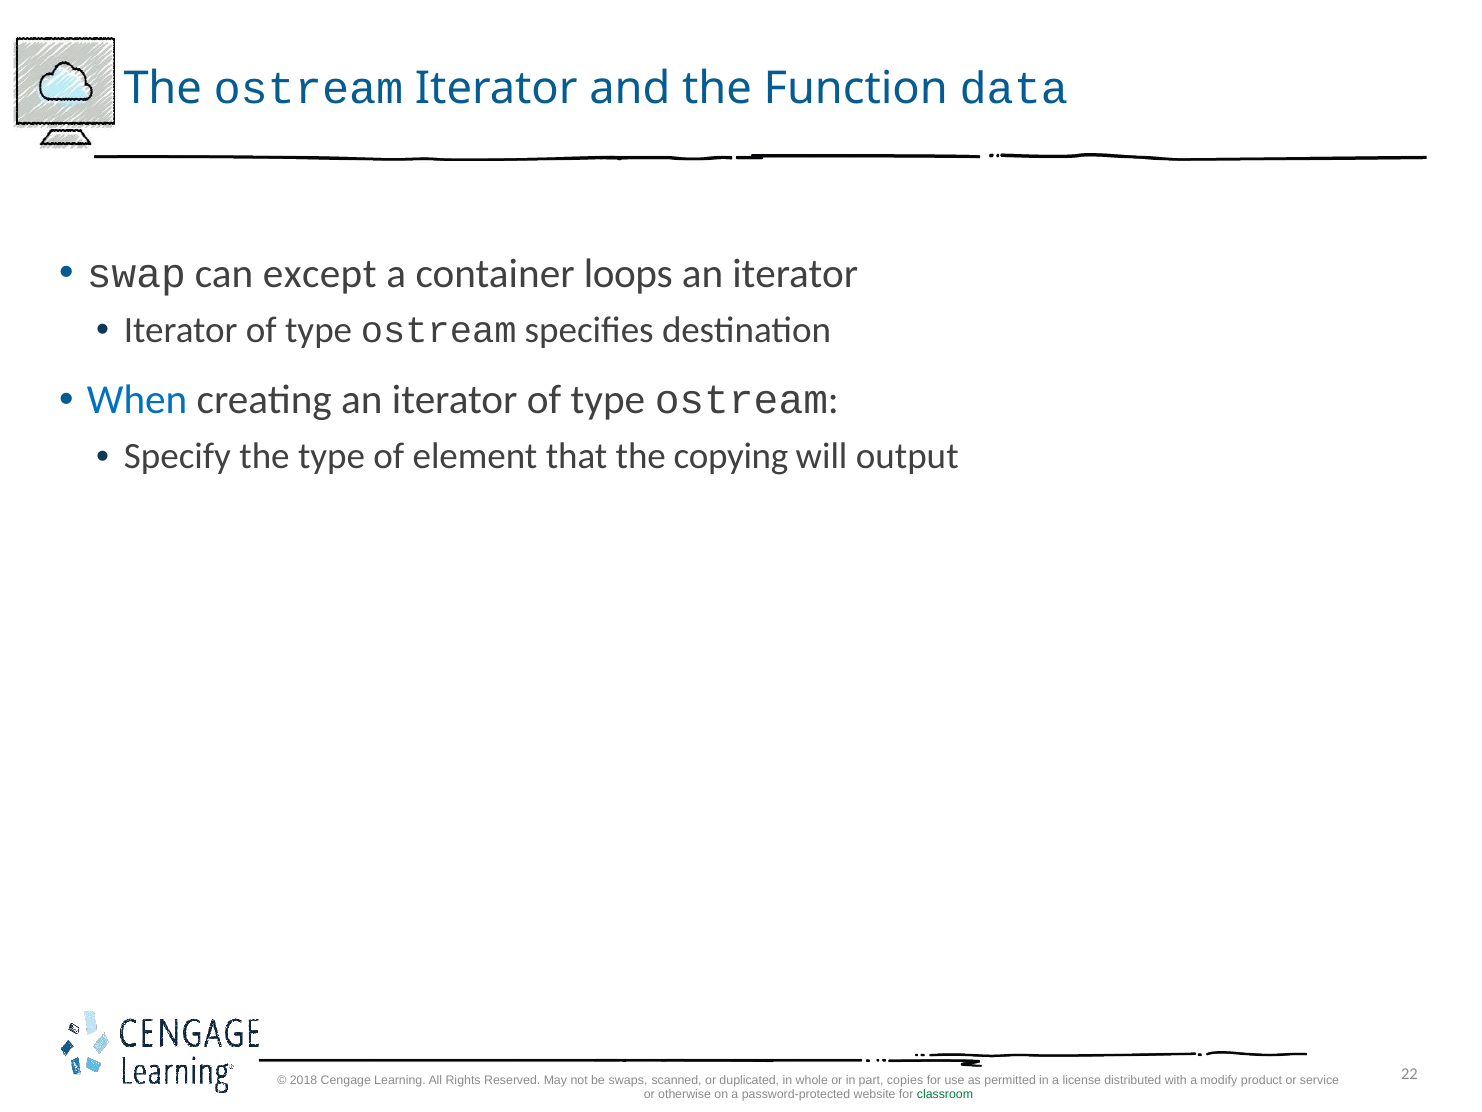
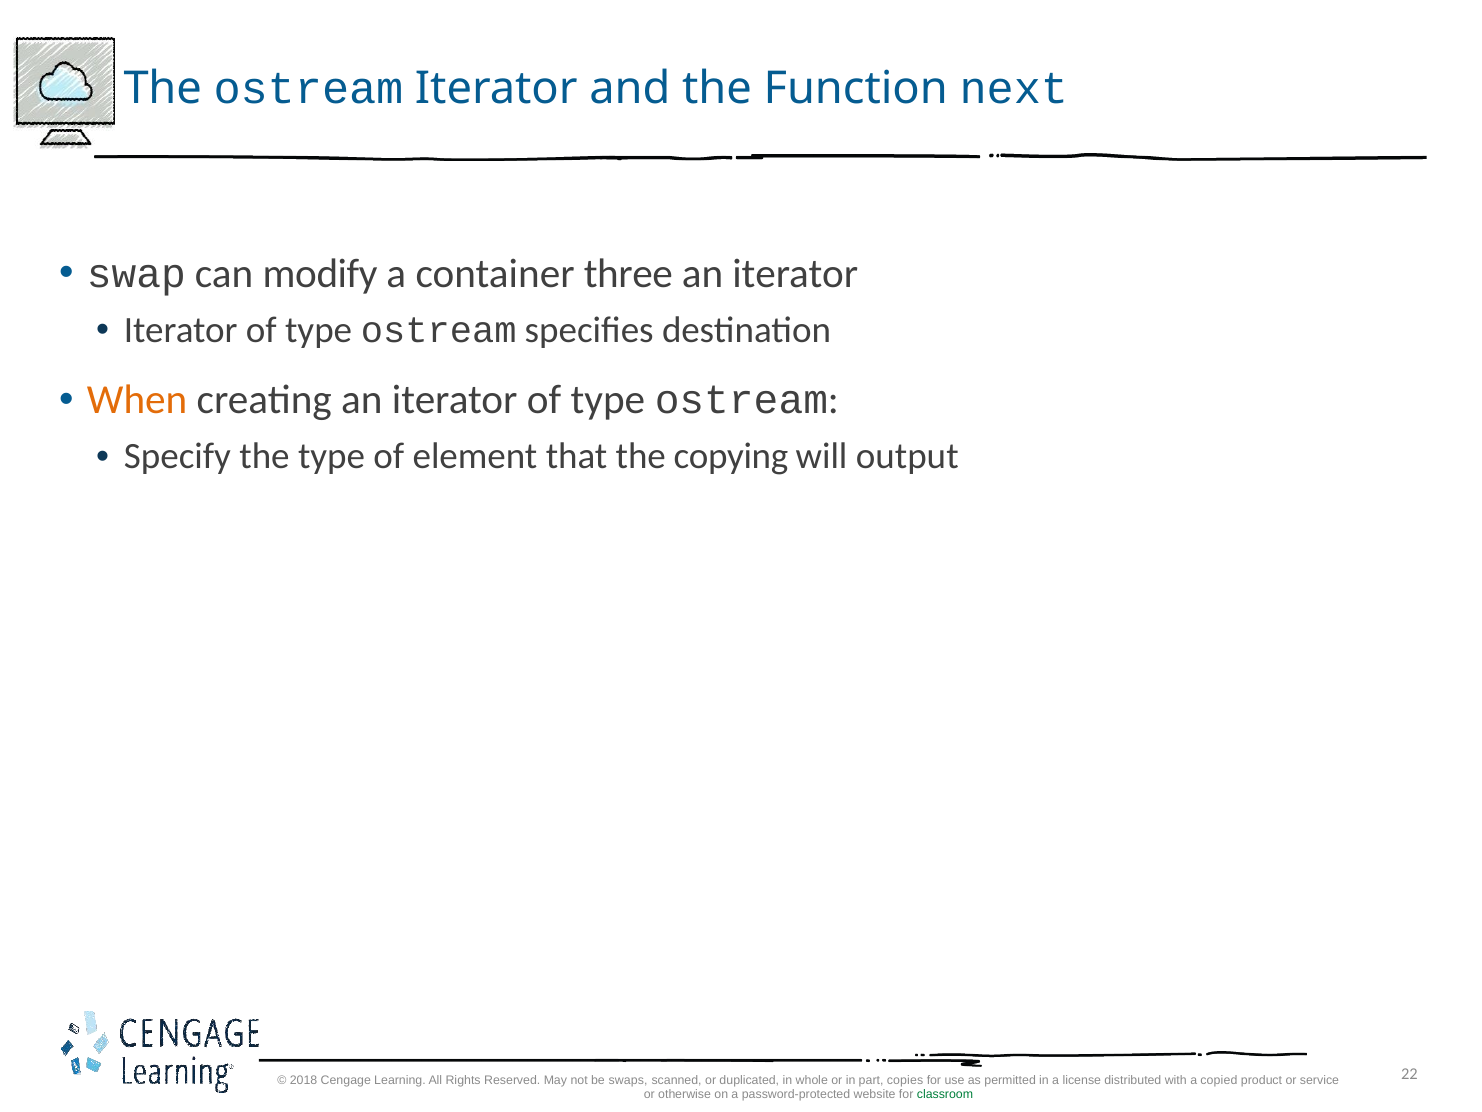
data: data -> next (1014, 89)
except: except -> modify (320, 273)
loops: loops -> three (628, 273)
When colour: blue -> orange (137, 400)
modify: modify -> copied (1219, 1079)
